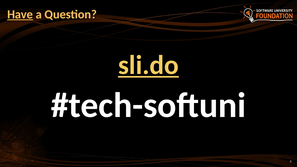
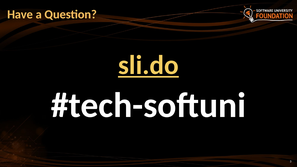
Have underline: present -> none (20, 14)
